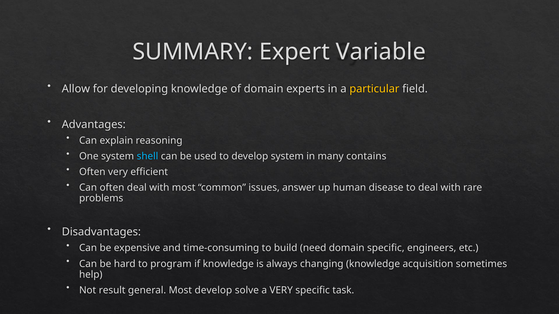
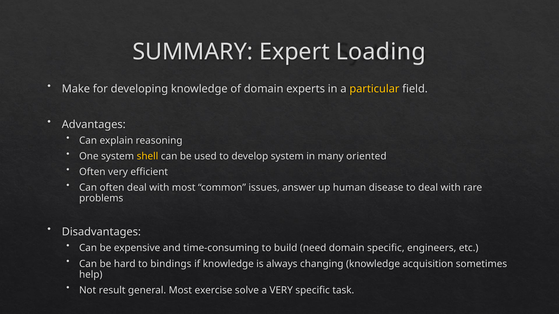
Variable: Variable -> Loading (381, 52)
Allow: Allow -> Make (76, 89)
shell colour: light blue -> yellow (147, 156)
contains: contains -> oriented (366, 156)
program: program -> bindings (171, 264)
Most develop: develop -> exercise (213, 291)
